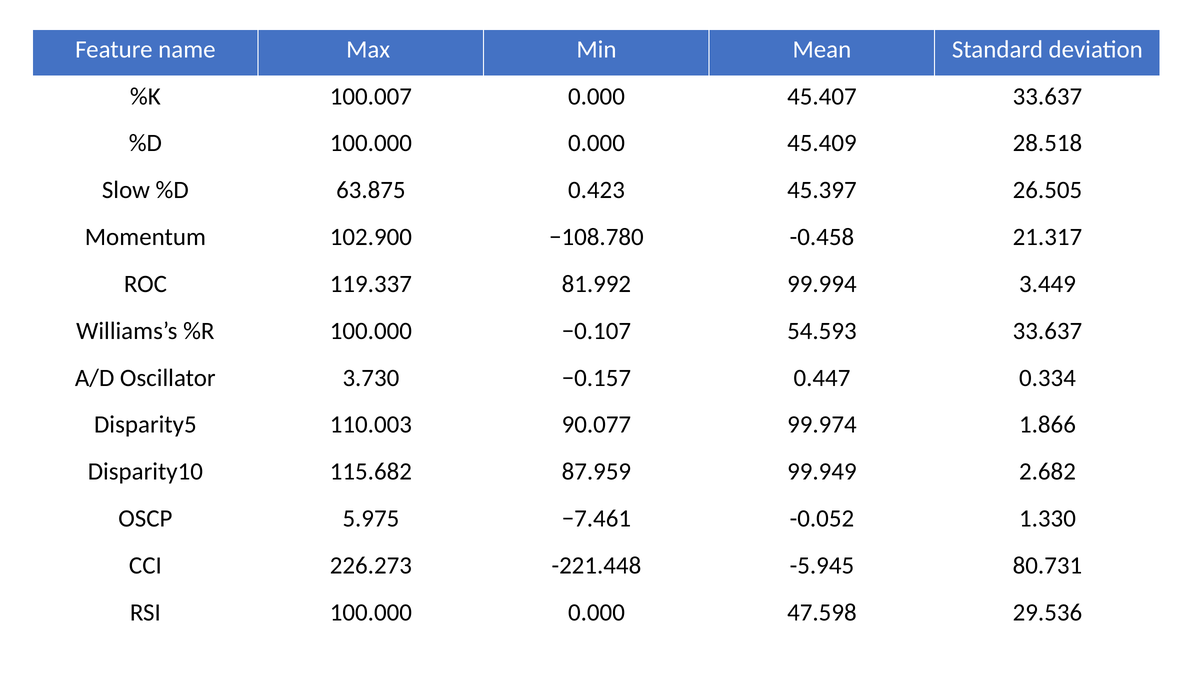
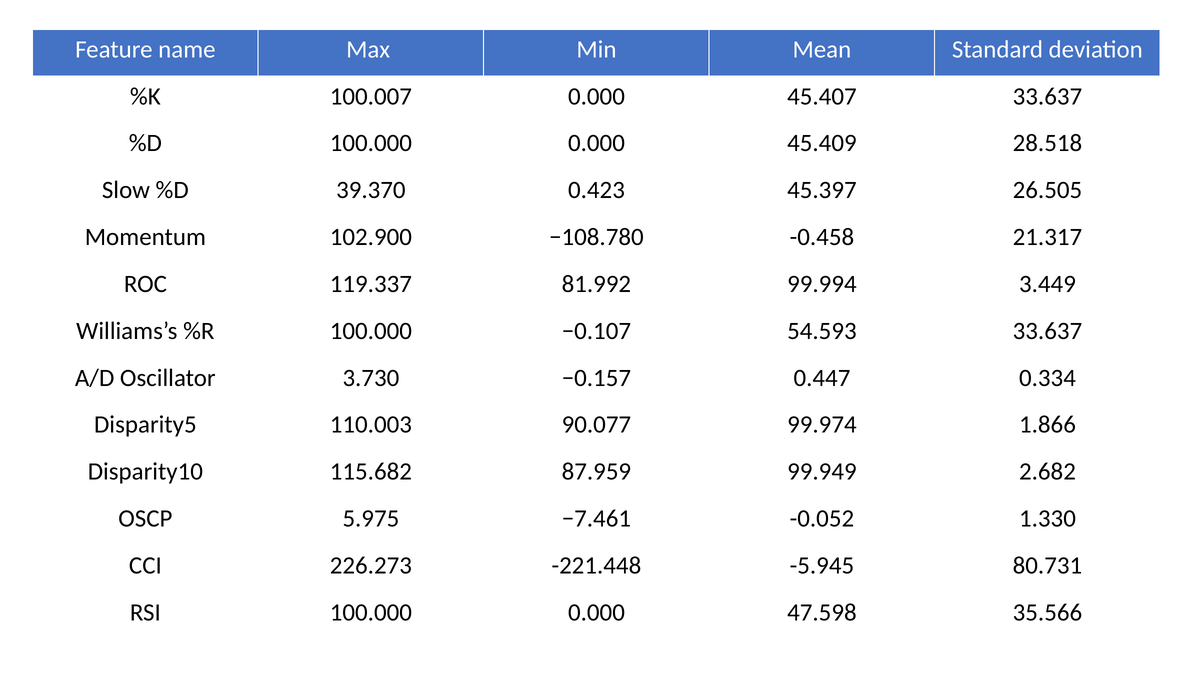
63.875: 63.875 -> 39.370 (371, 190)
29.536: 29.536 -> 35.566 (1047, 612)
